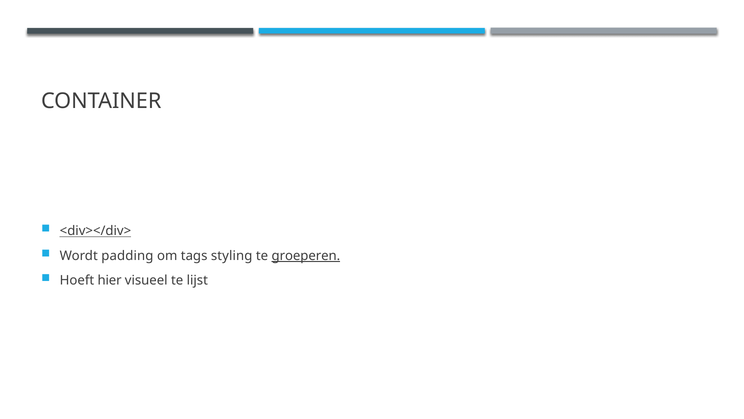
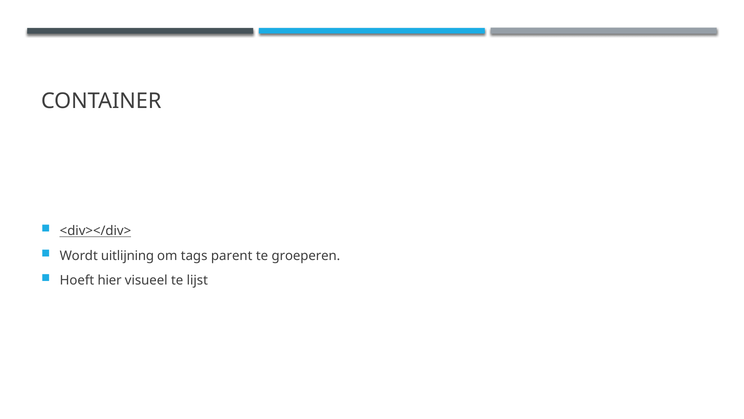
padding: padding -> uitlijning (127, 255)
styling: styling -> parent (232, 255)
groeperen underline: present -> none (306, 255)
